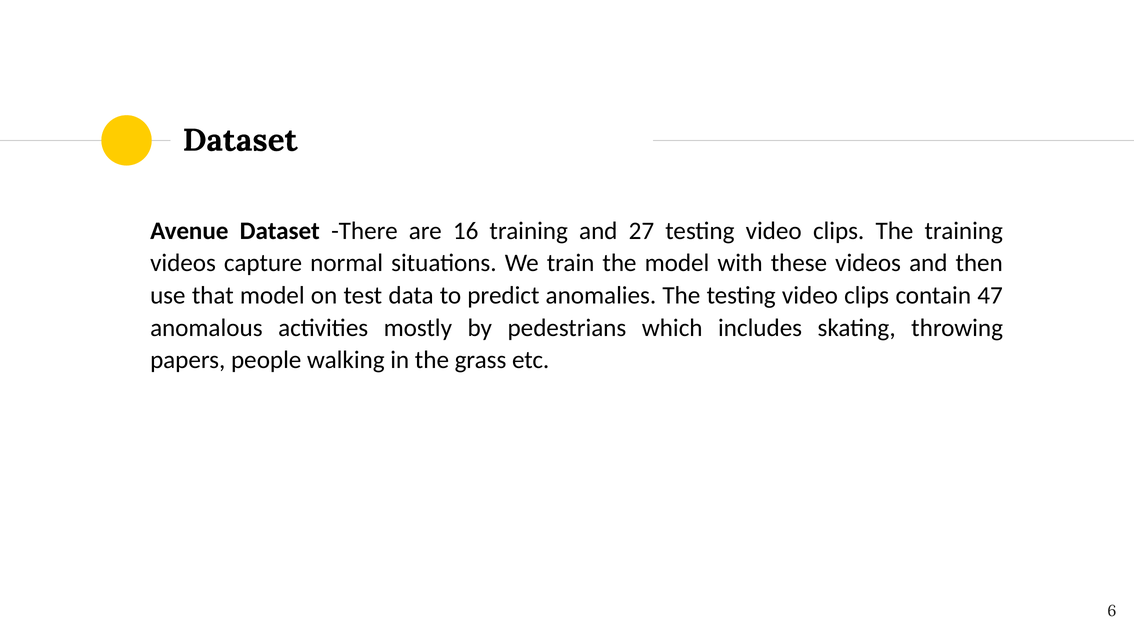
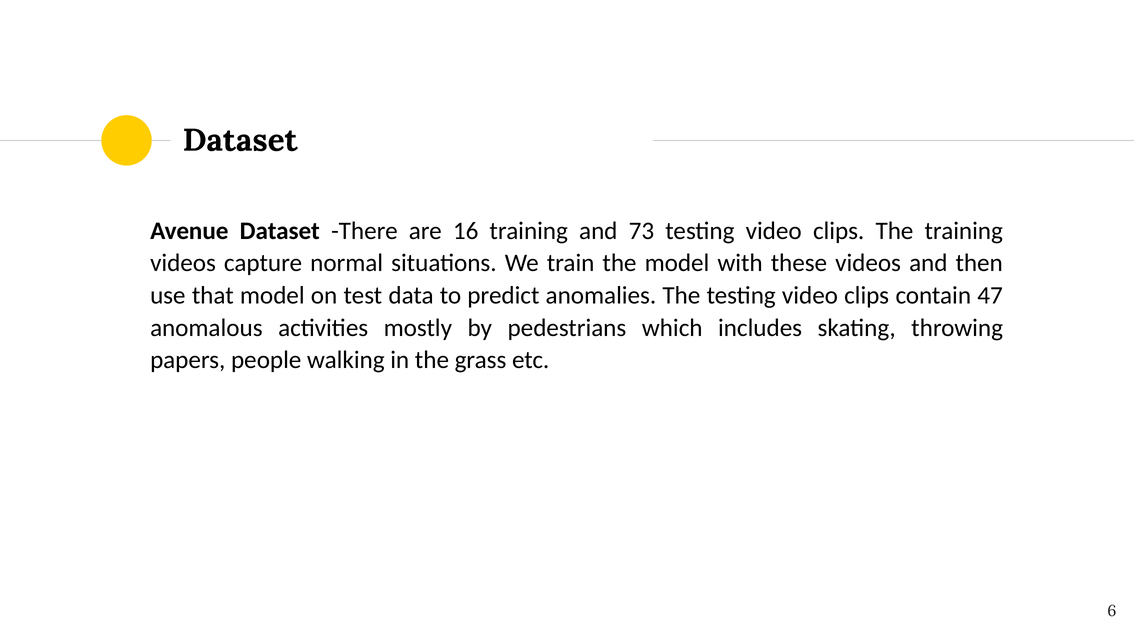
27: 27 -> 73 (641, 231)
